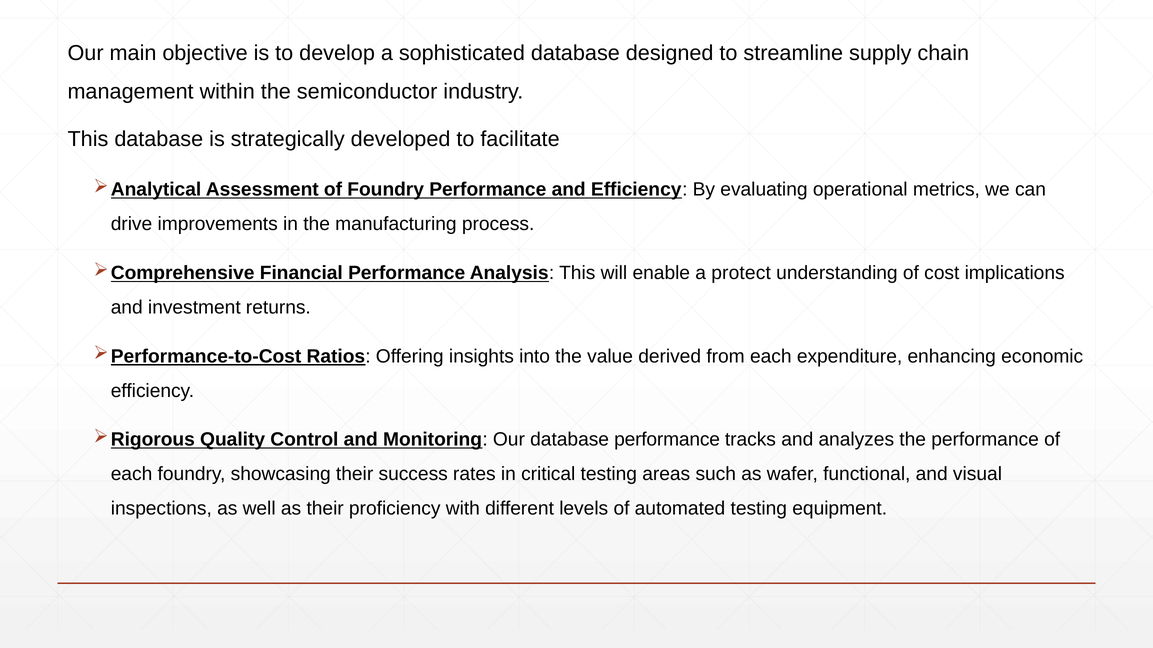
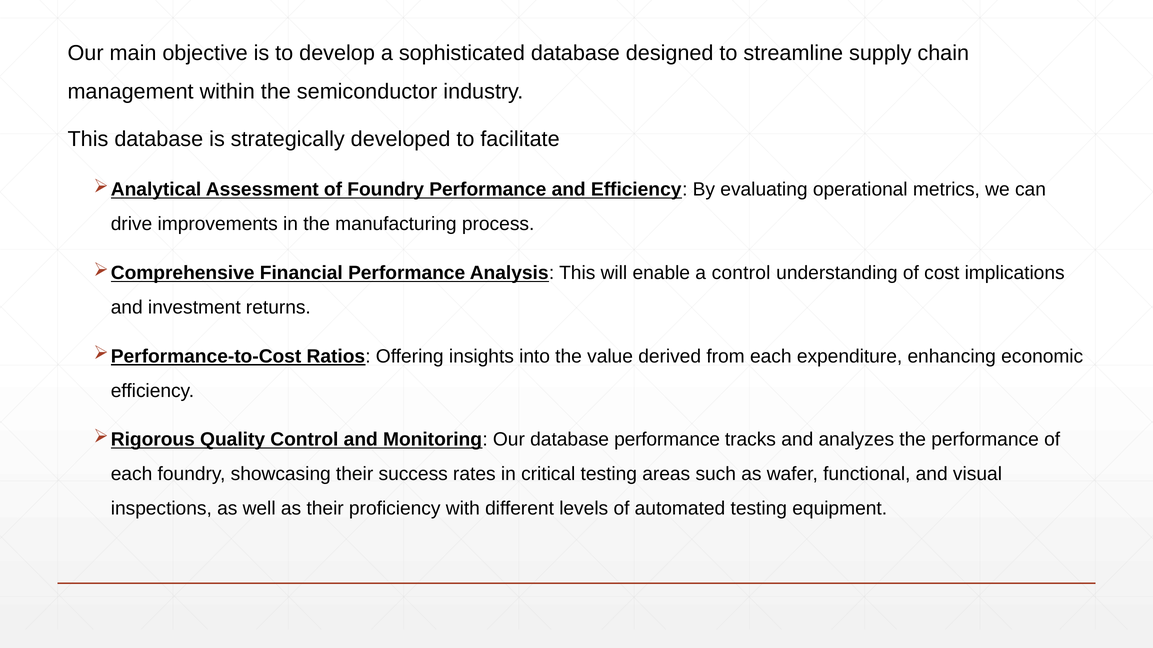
a protect: protect -> control (741, 273)
